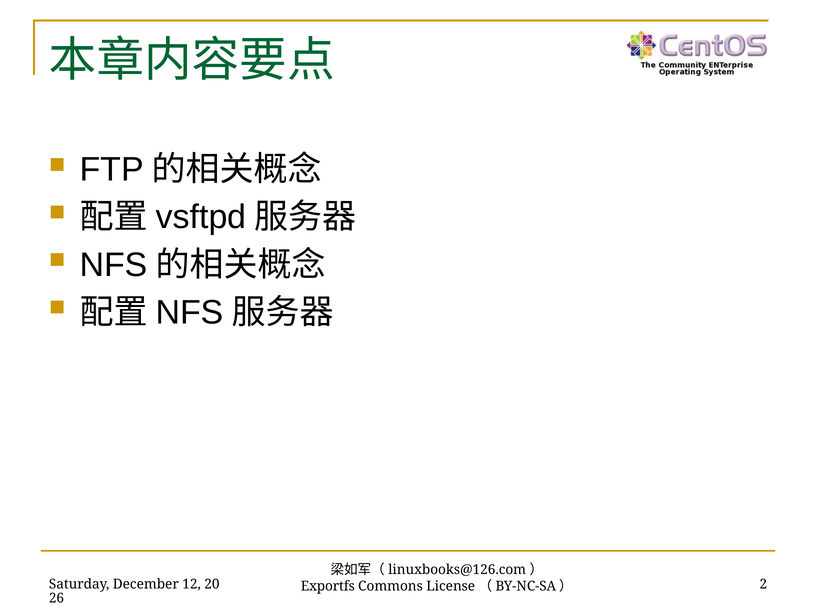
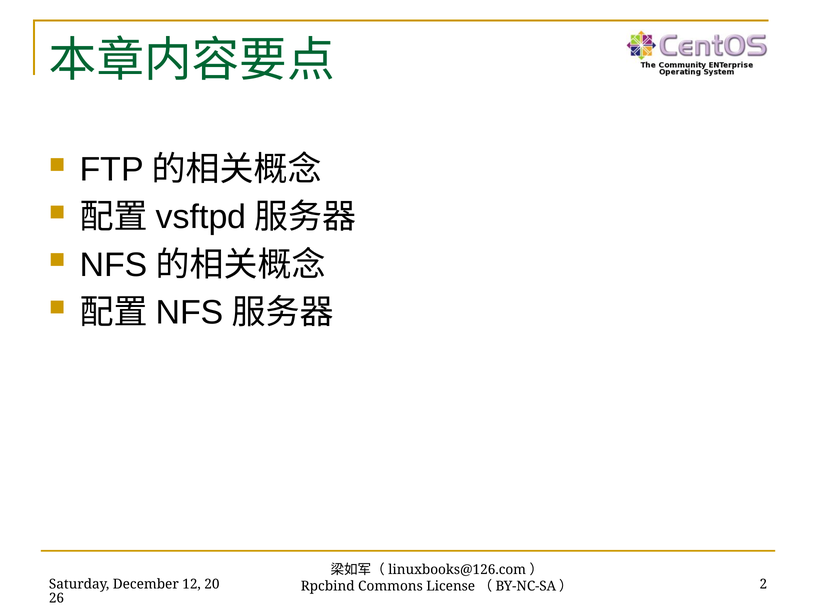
Exportfs: Exportfs -> Rpcbind (328, 586)
